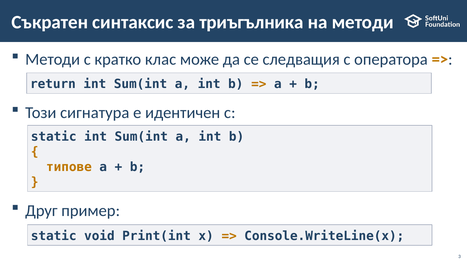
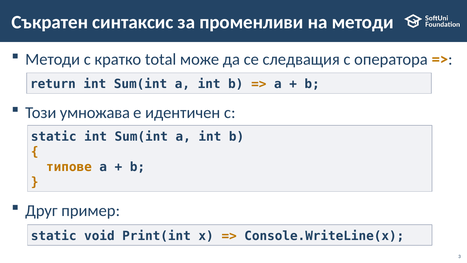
триъгълника: триъгълника -> променливи (251, 22)
клас: клас -> total (161, 59)
сигнатура: сигнатура -> умножава (95, 113)
